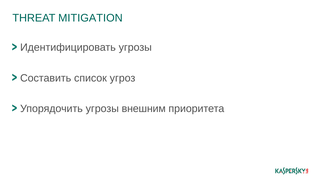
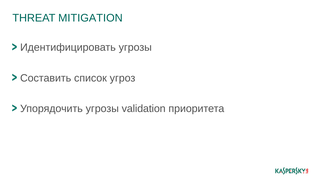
внешним: внешним -> validation (144, 109)
